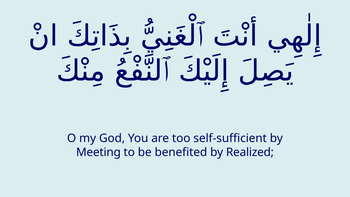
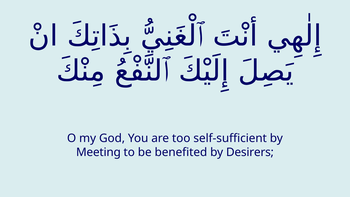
Realized: Realized -> Desirers (250, 152)
